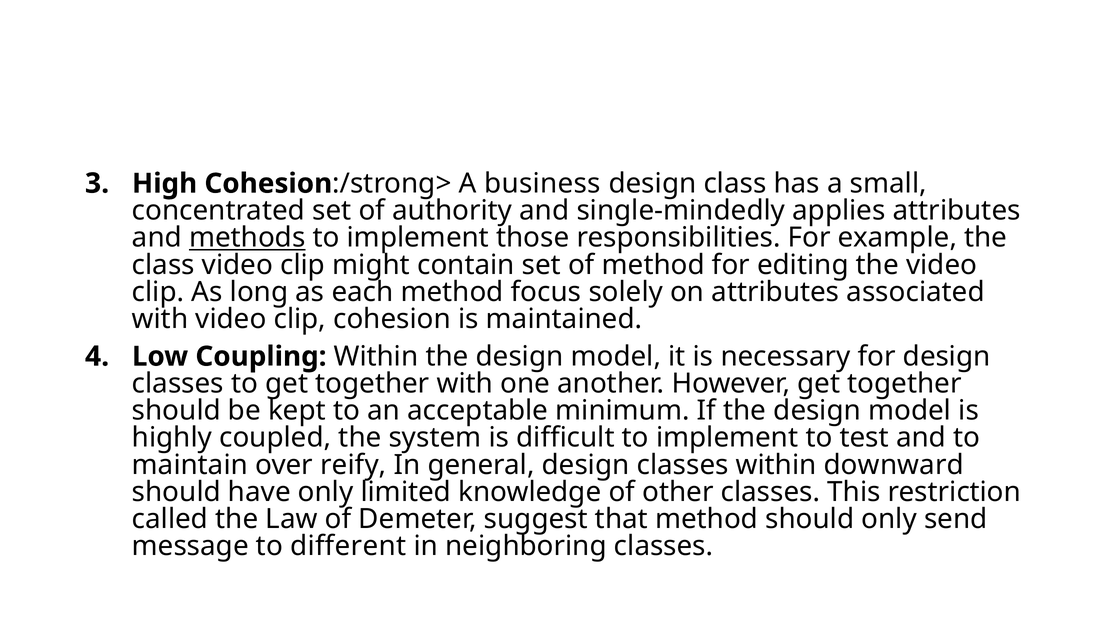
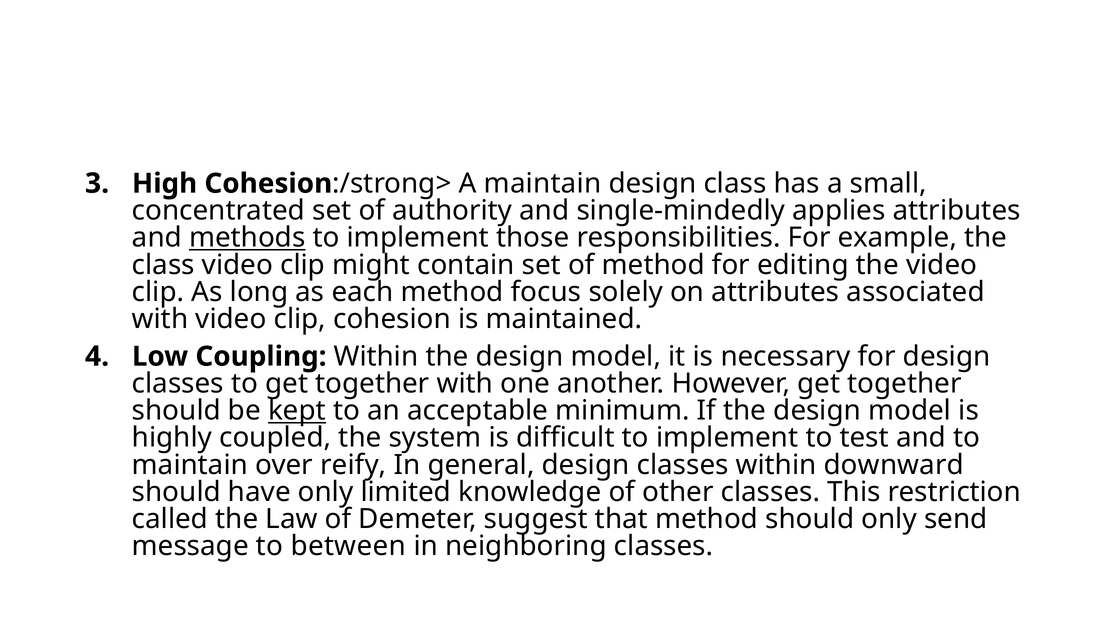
A business: business -> maintain (543, 183)
kept underline: none -> present (297, 410)
different: different -> between (348, 546)
